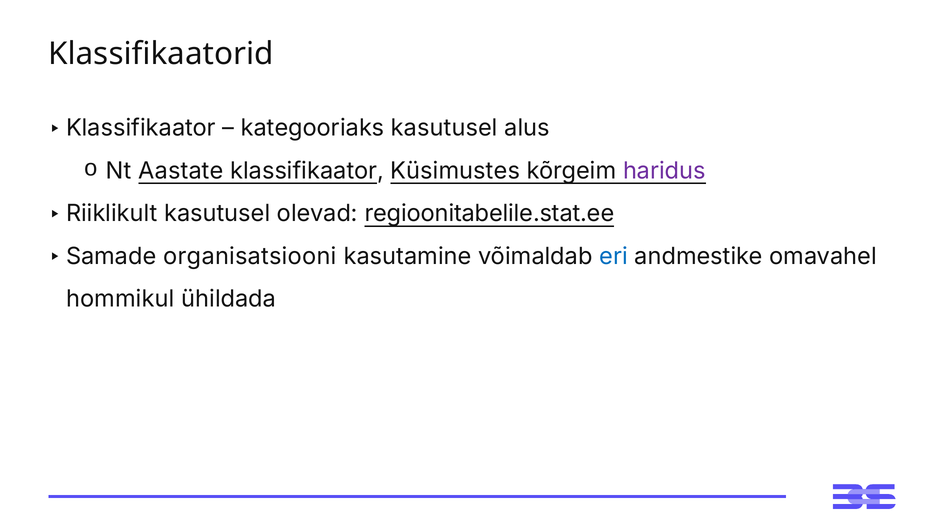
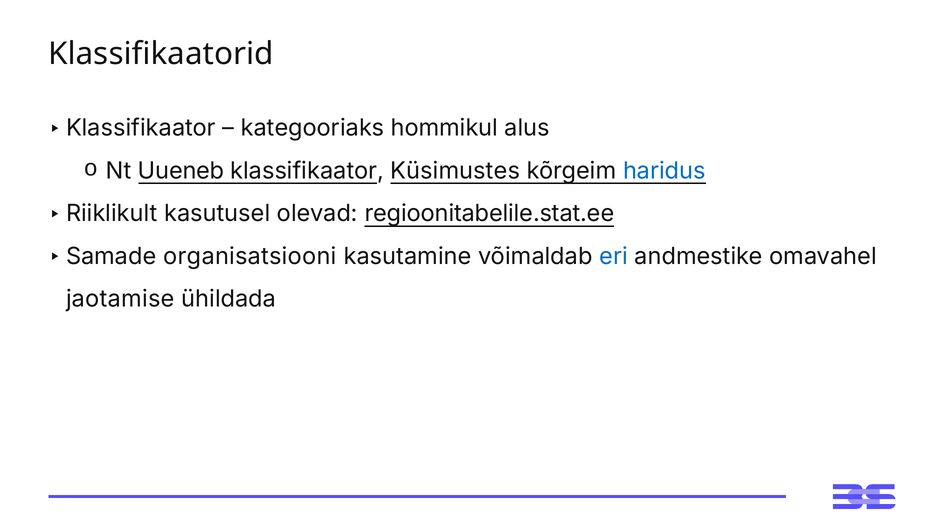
kategooriaks kasutusel: kasutusel -> hommikul (444, 128)
Aastate: Aastate -> Uueneb (181, 171)
haridus colour: purple -> blue (664, 171)
hommikul: hommikul -> jaotamise (120, 299)
